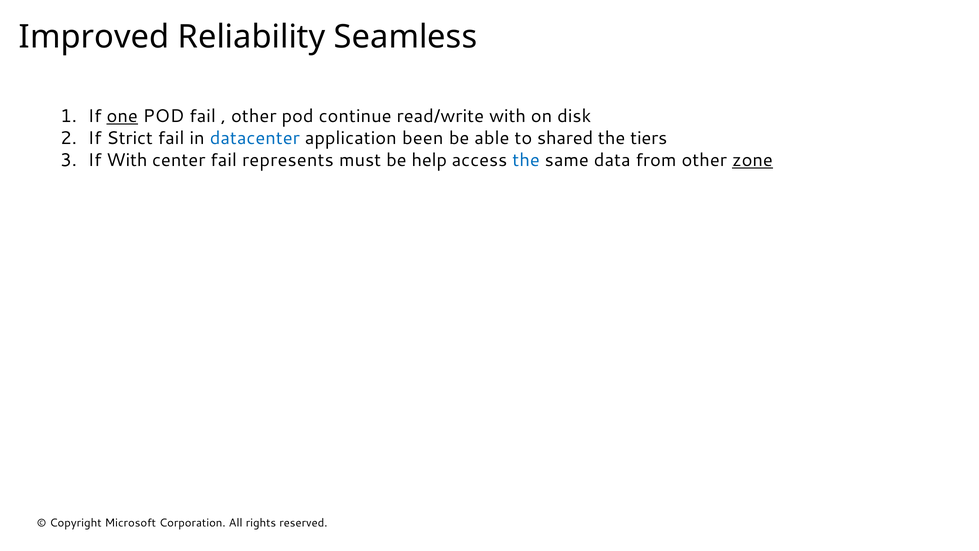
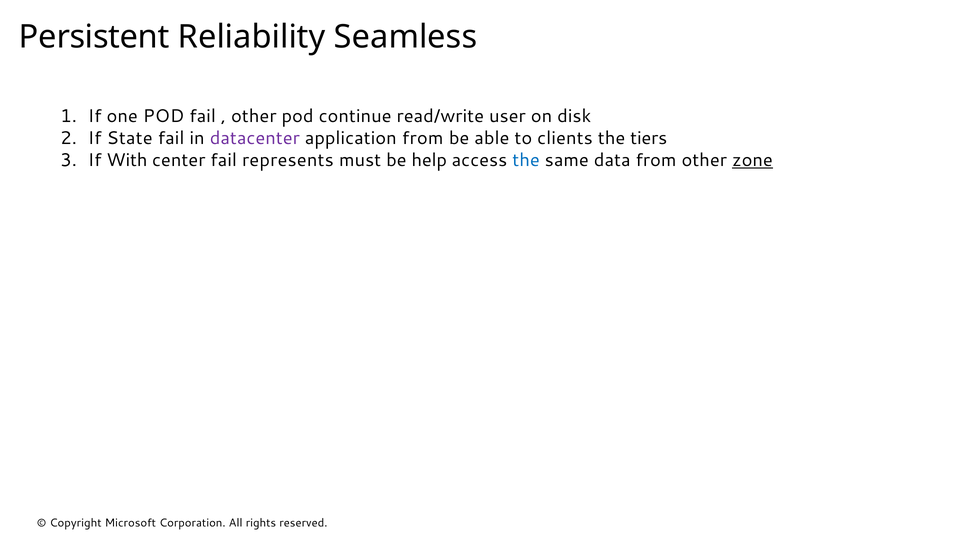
Improved: Improved -> Persistent (94, 37)
one underline: present -> none (122, 116)
read/write with: with -> user (507, 116)
Strict: Strict -> State (130, 138)
datacenter colour: blue -> purple (255, 138)
application been: been -> from (423, 138)
shared: shared -> clients (565, 138)
